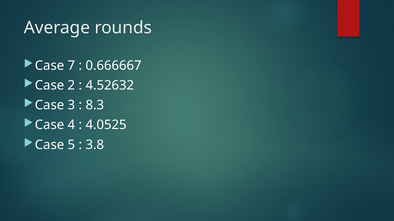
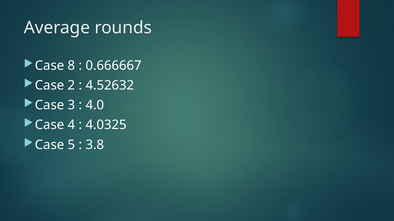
7: 7 -> 8 (71, 66)
8.3: 8.3 -> 4.0 (95, 105)
4.0525: 4.0525 -> 4.0325 (106, 125)
